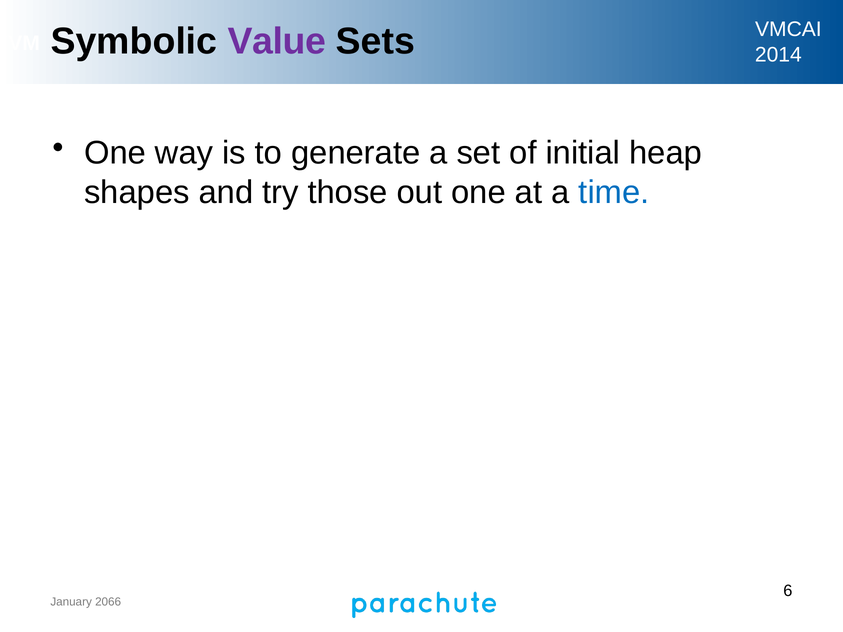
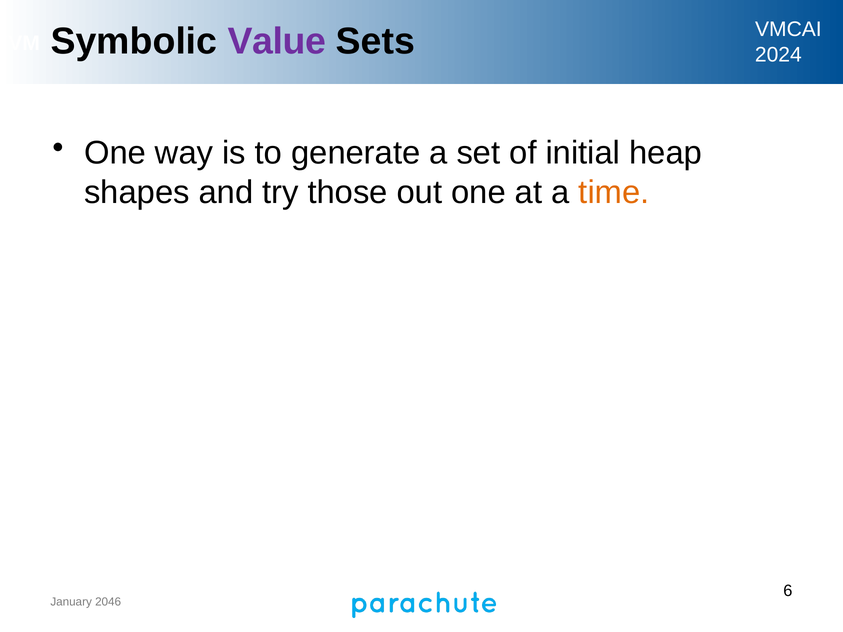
2014: 2014 -> 2024 (778, 55)
time colour: blue -> orange (614, 192)
2066: 2066 -> 2046 (108, 602)
